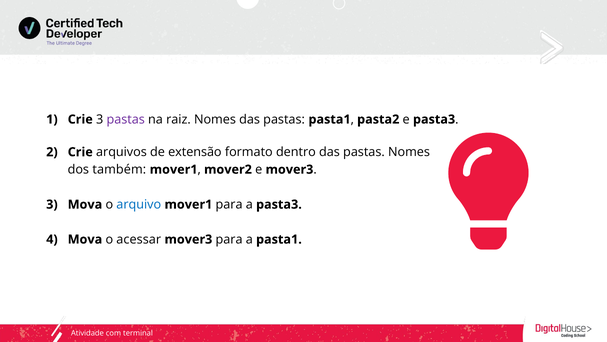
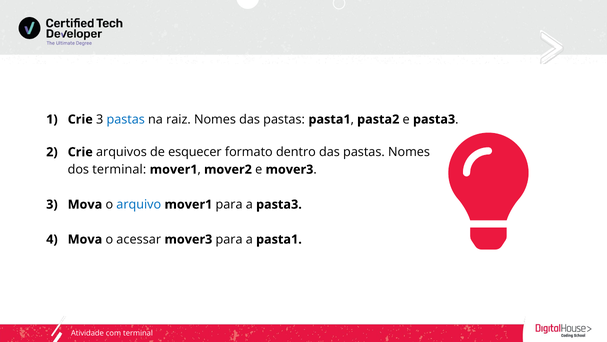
pastas colour: purple -> blue (126, 119)
extensão: extensão -> esquecer (195, 152)
dos também: também -> terminal (119, 169)
